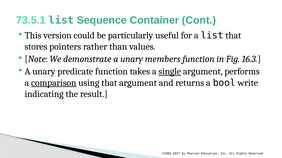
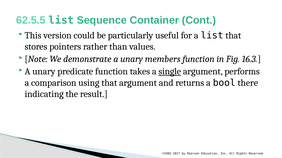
73.5.1: 73.5.1 -> 62.5.5 (31, 20)
comparison underline: present -> none (54, 83)
write: write -> there (248, 83)
